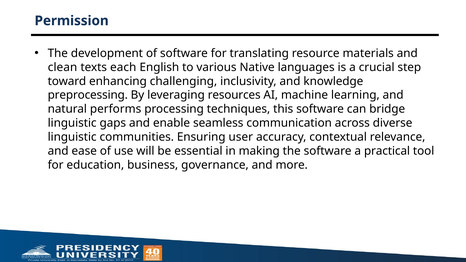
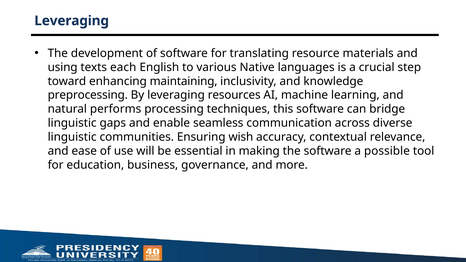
Permission: Permission -> Leveraging (72, 21)
clean: clean -> using (63, 67)
challenging: challenging -> maintaining (184, 81)
user: user -> wish (241, 137)
practical: practical -> possible (387, 151)
